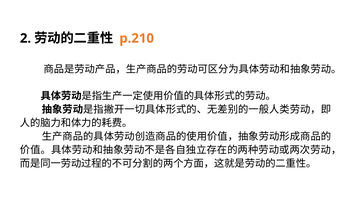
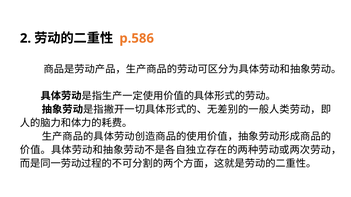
p.210: p.210 -> p.586 (137, 38)
